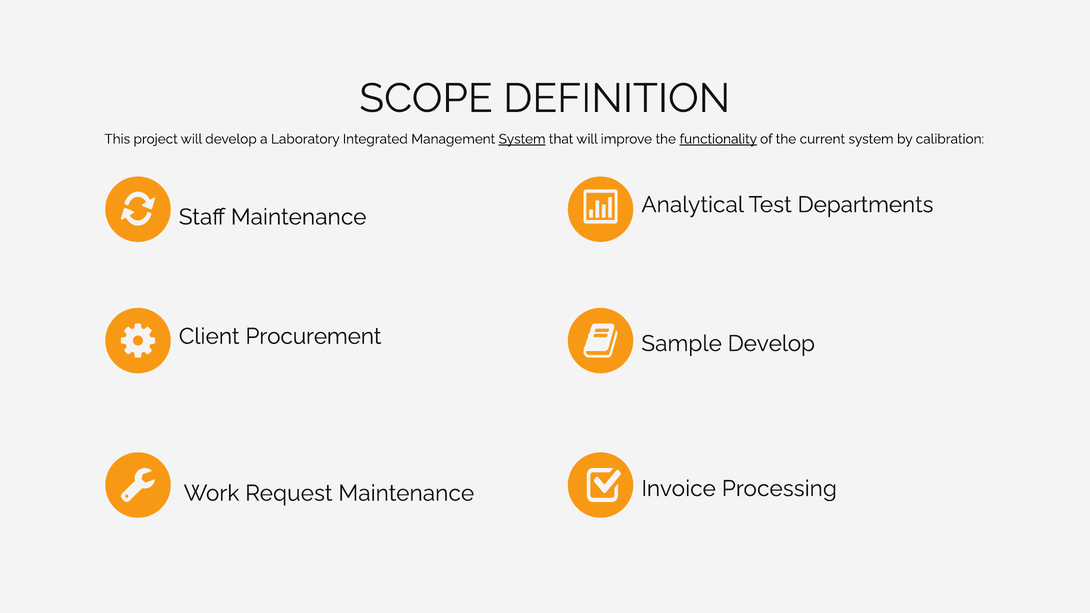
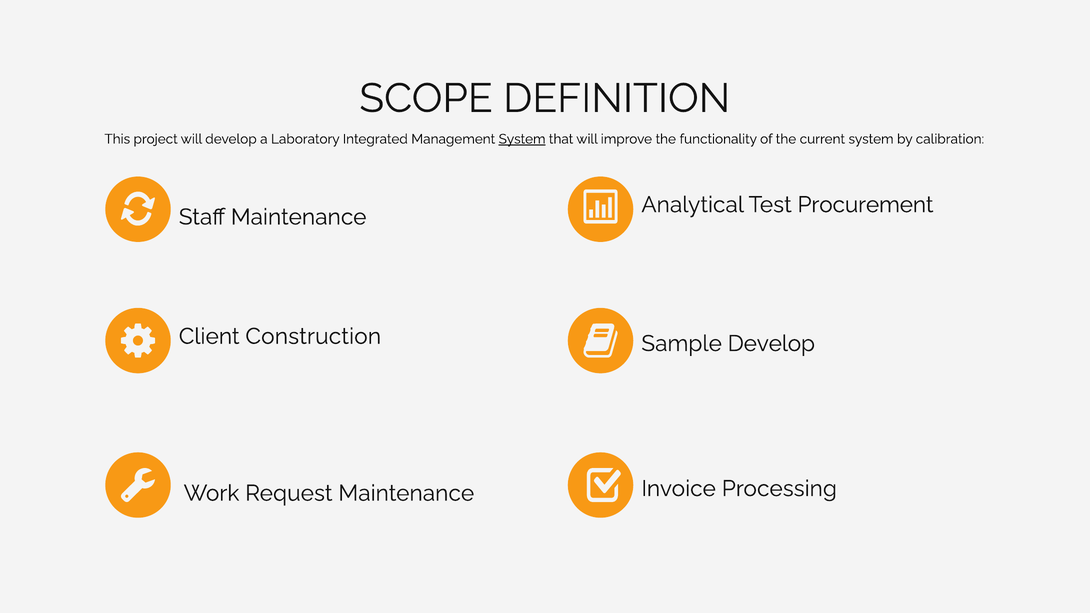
functionality underline: present -> none (718, 139)
Departments: Departments -> Procurement (865, 205)
Procurement: Procurement -> Construction (313, 336)
